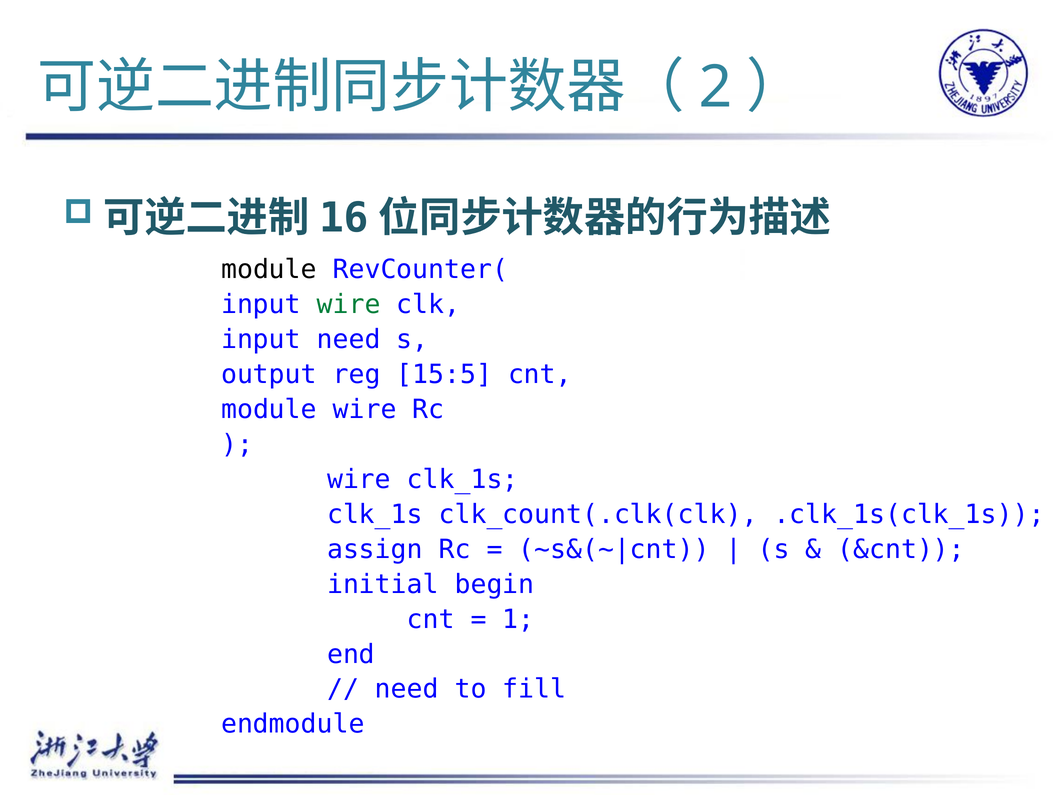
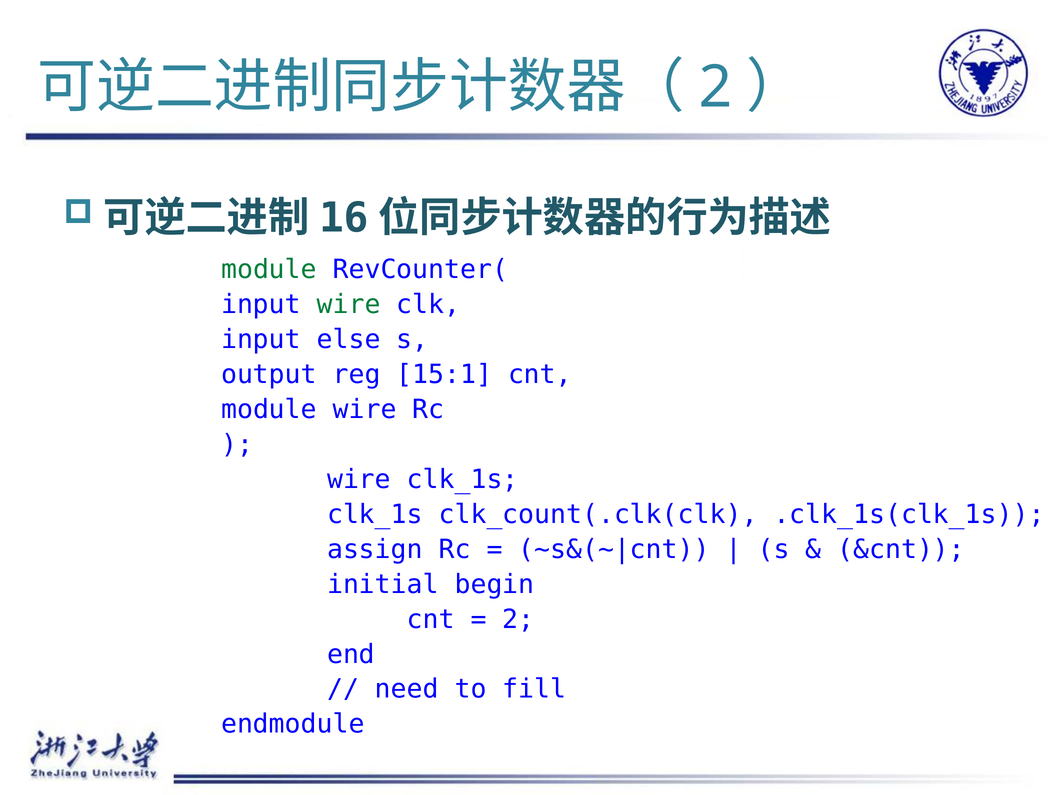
module colour: black -> green (269, 270)
input need: need -> else (349, 340)
15:5: 15:5 -> 15:1 (444, 374)
1: 1 -> 2 (518, 619)
